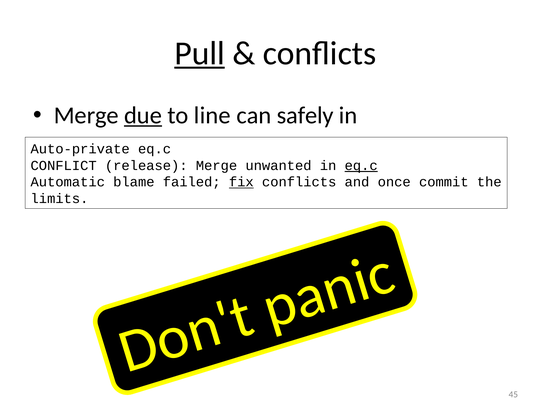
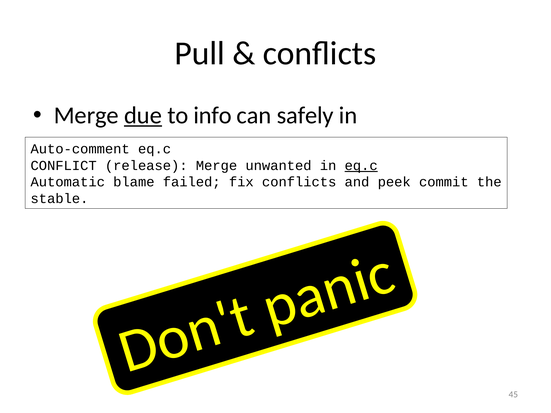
Pull underline: present -> none (200, 53)
line: line -> info (213, 116)
Auto-private: Auto-private -> Auto-comment (80, 149)
fix underline: present -> none (241, 182)
once: once -> peek (394, 182)
limits: limits -> stable (59, 199)
